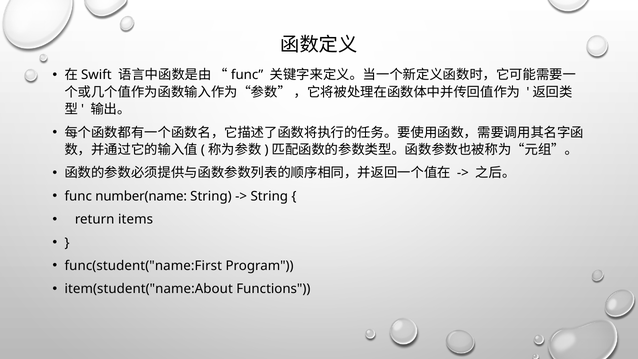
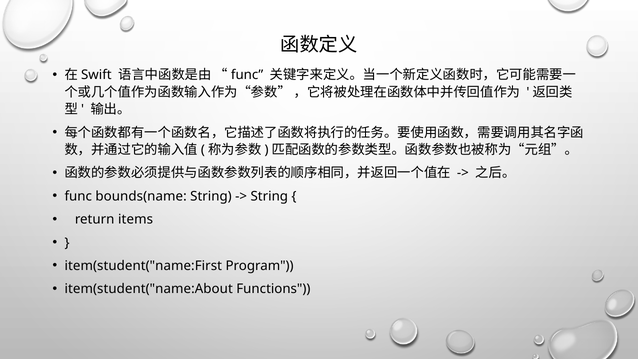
number(name: number(name -> bounds(name (141, 196)
func(student("name:First: func(student("name:First -> item(student("name:First (143, 266)
